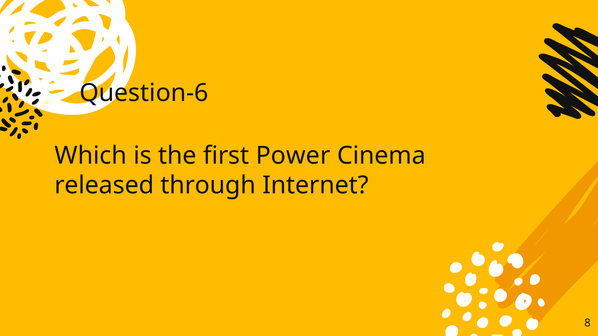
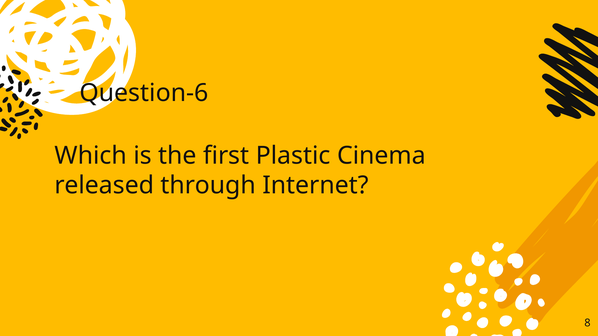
Power: Power -> Plastic (293, 156)
